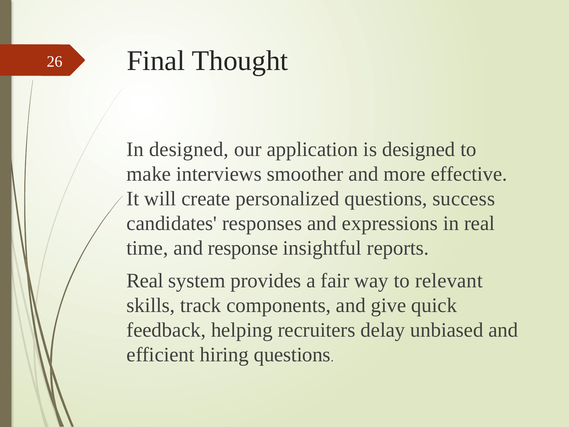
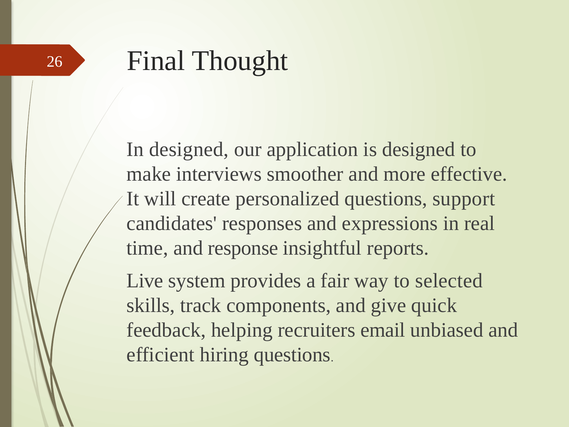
success: success -> support (464, 199)
Real: Real -> Live (145, 280)
relevant: relevant -> selected (449, 280)
delay: delay -> email (383, 330)
